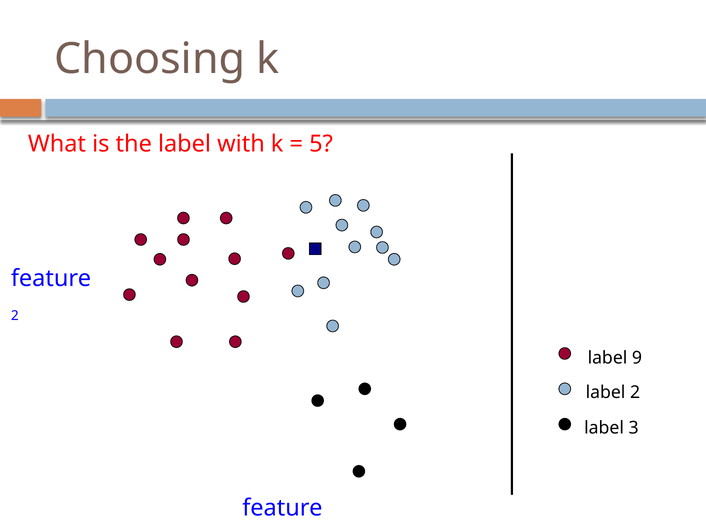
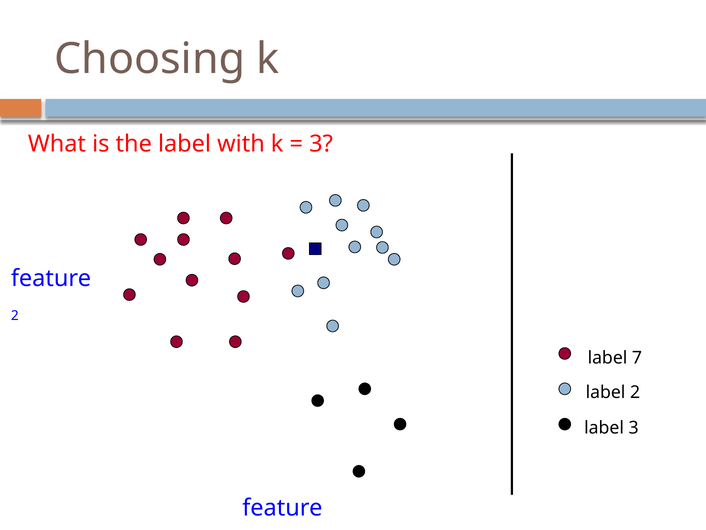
5: 5 -> 3 (321, 144)
9: 9 -> 7 (637, 358)
